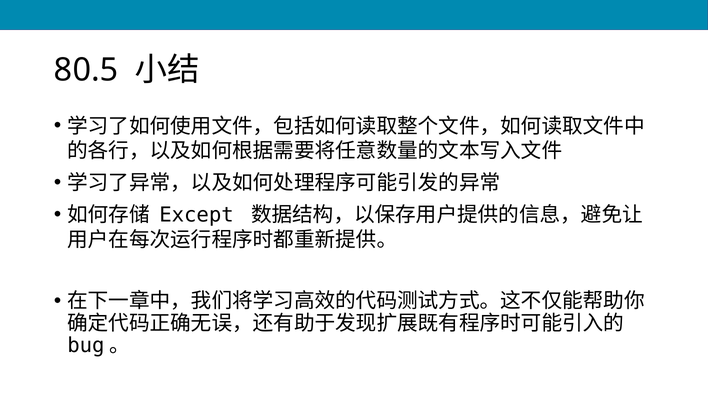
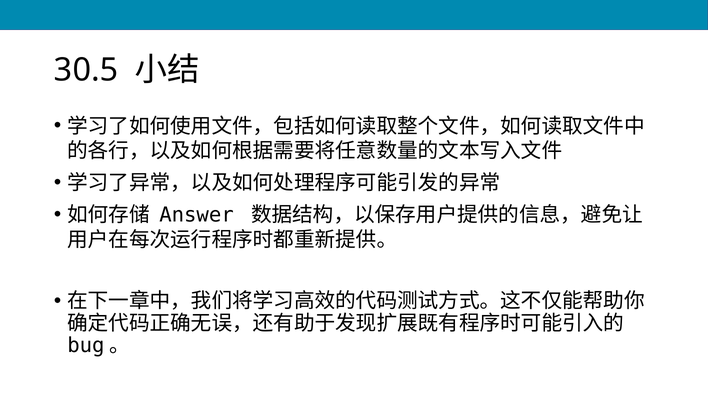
80.5: 80.5 -> 30.5 (86, 70)
Except: Except -> Answer (197, 215)
